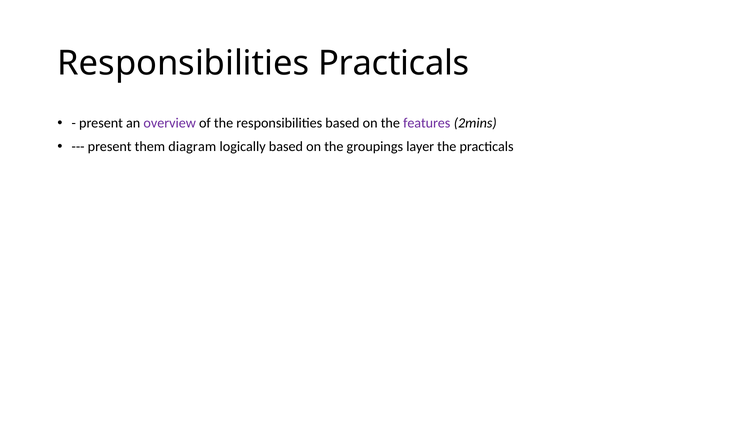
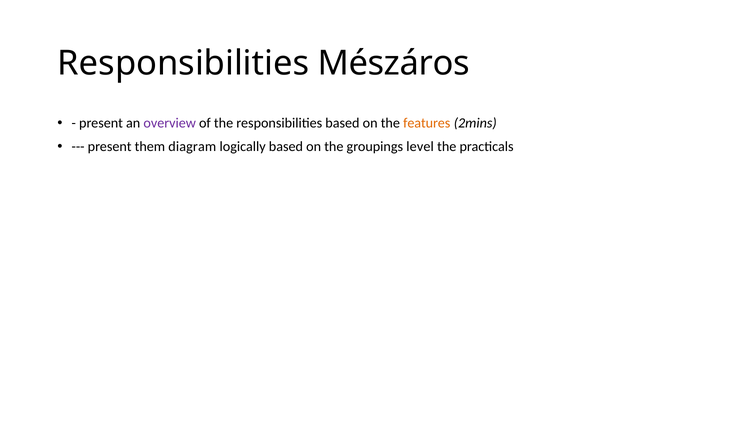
Responsibilities Practicals: Practicals -> Mészáros (394, 63)
features colour: purple -> orange (427, 123)
layer: layer -> level (420, 146)
